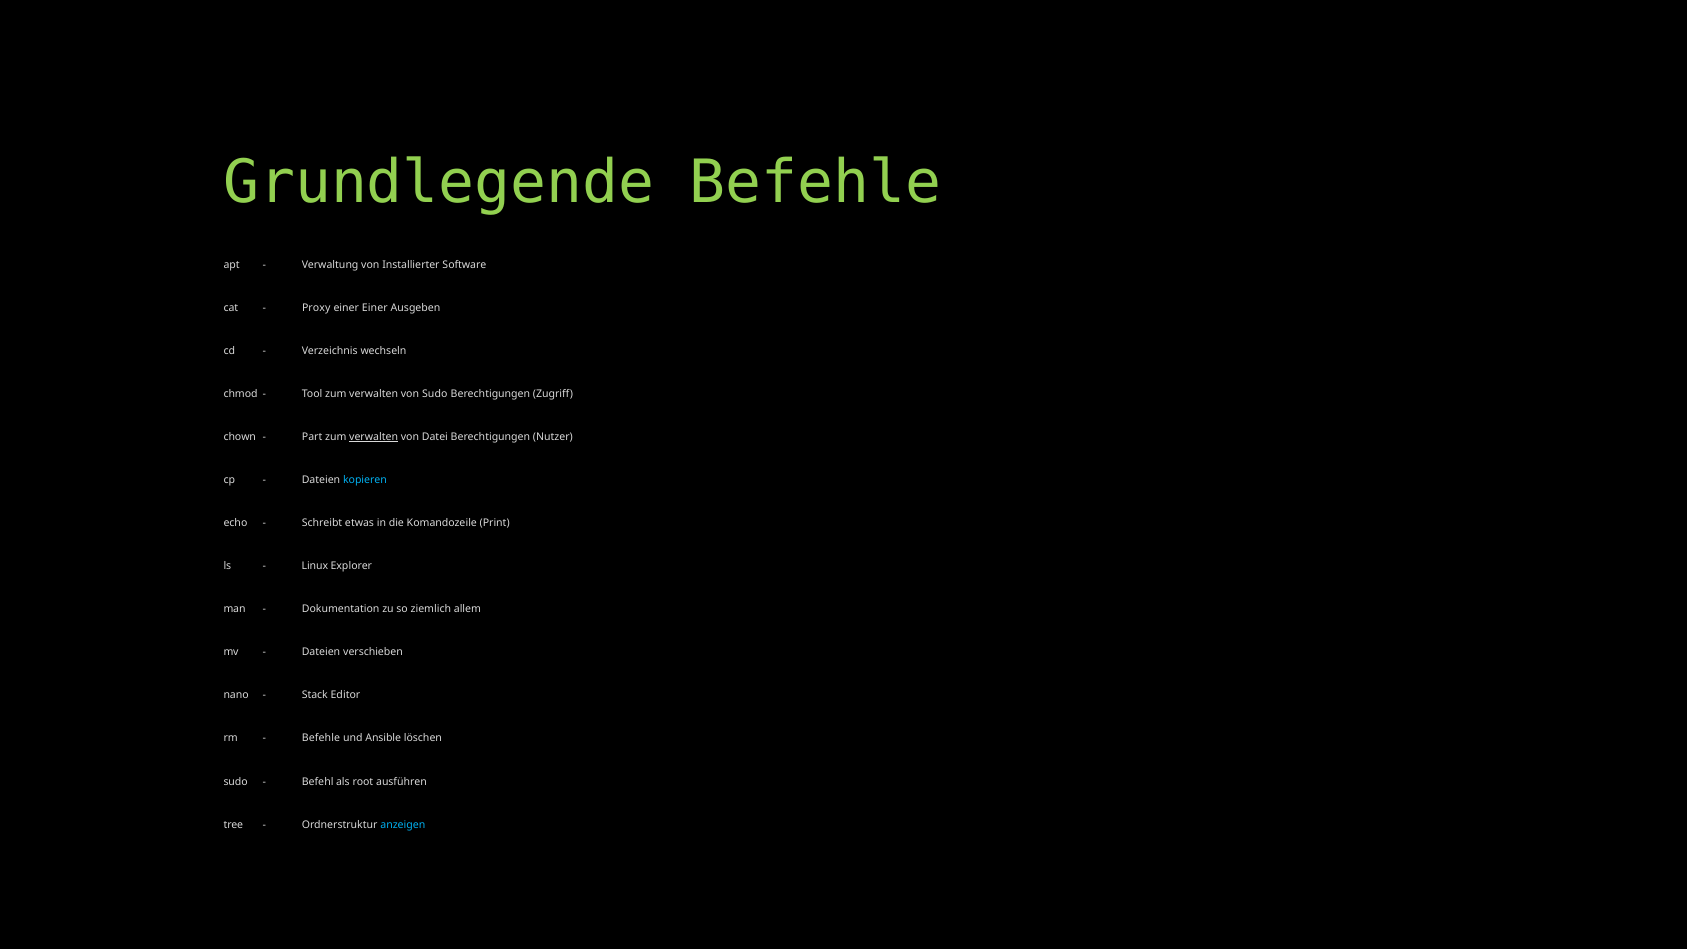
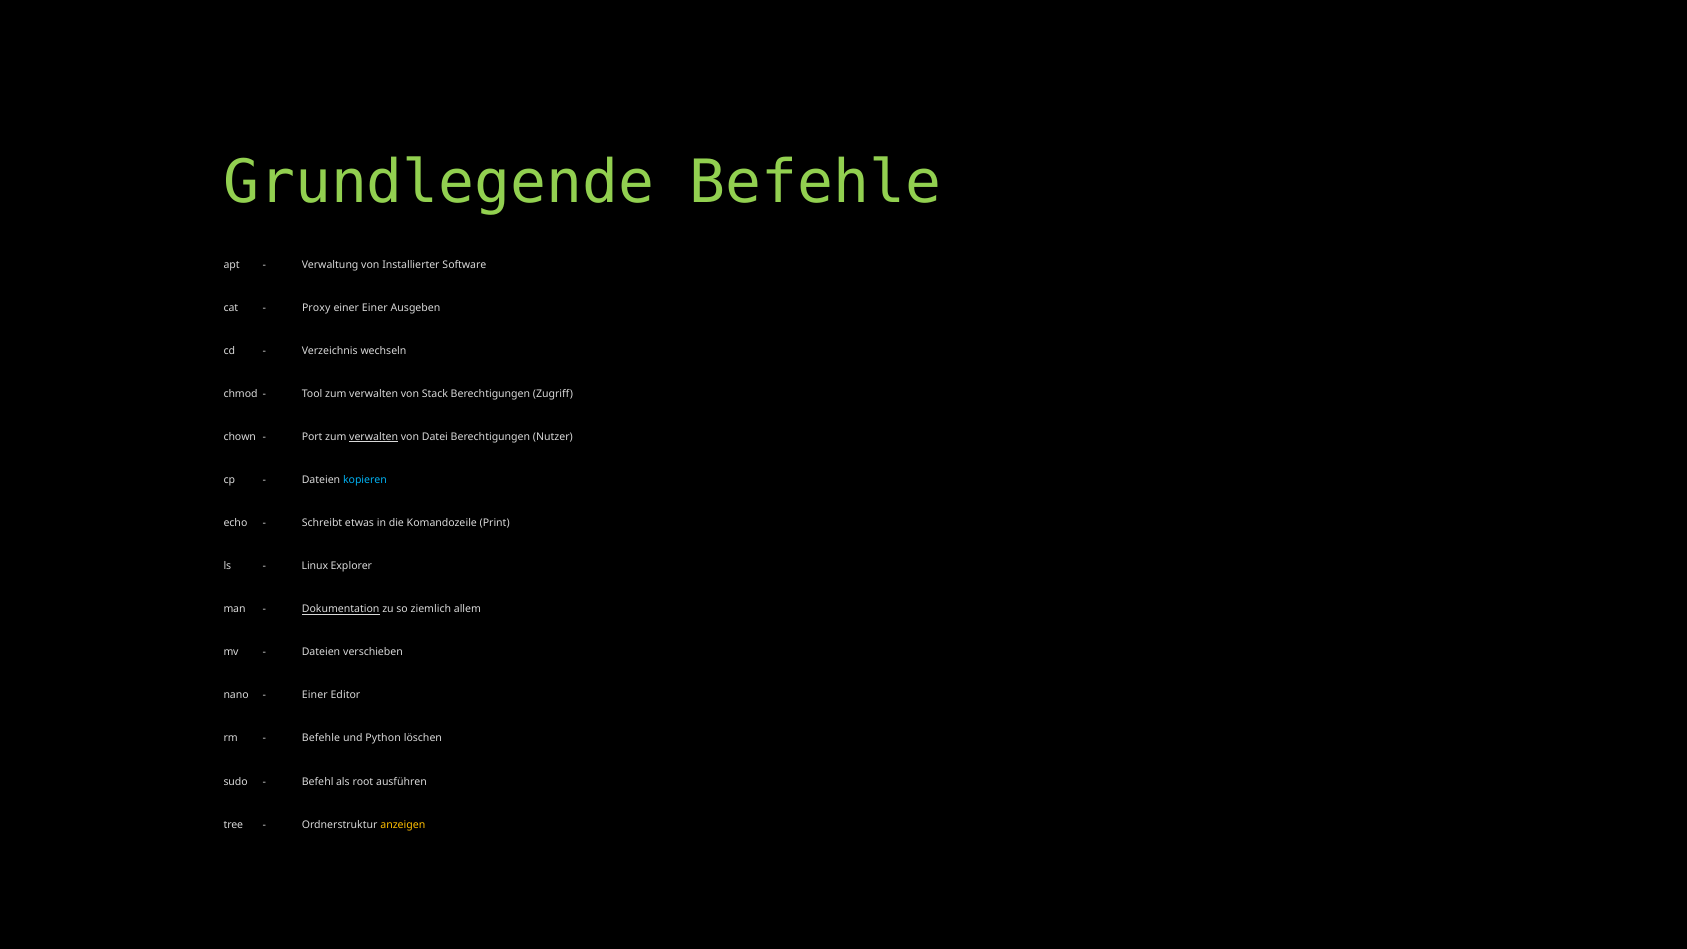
von Sudo: Sudo -> Stack (435, 394)
Part: Part -> Port (312, 437)
Dokumentation underline: none -> present (341, 609)
Stack: Stack -> Einer (315, 695)
Ansible: Ansible -> Python (383, 738)
anzeigen colour: light blue -> yellow (403, 824)
